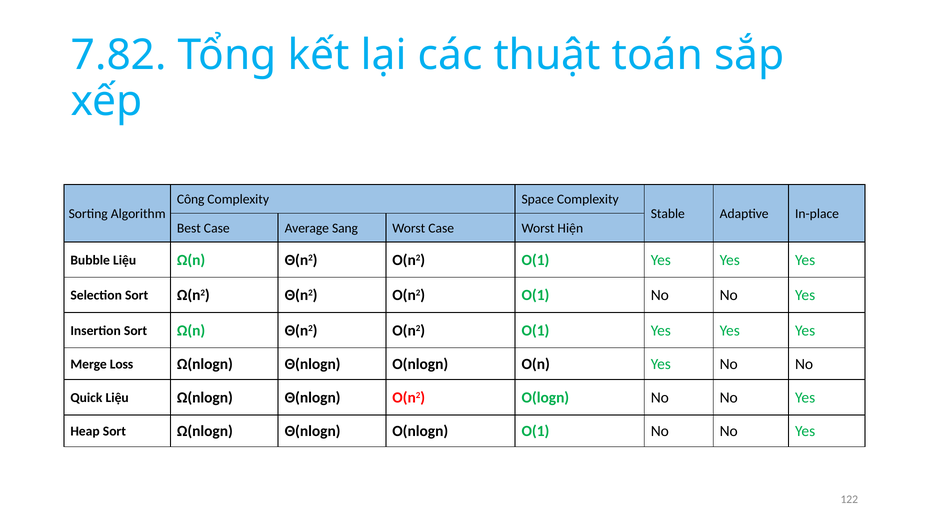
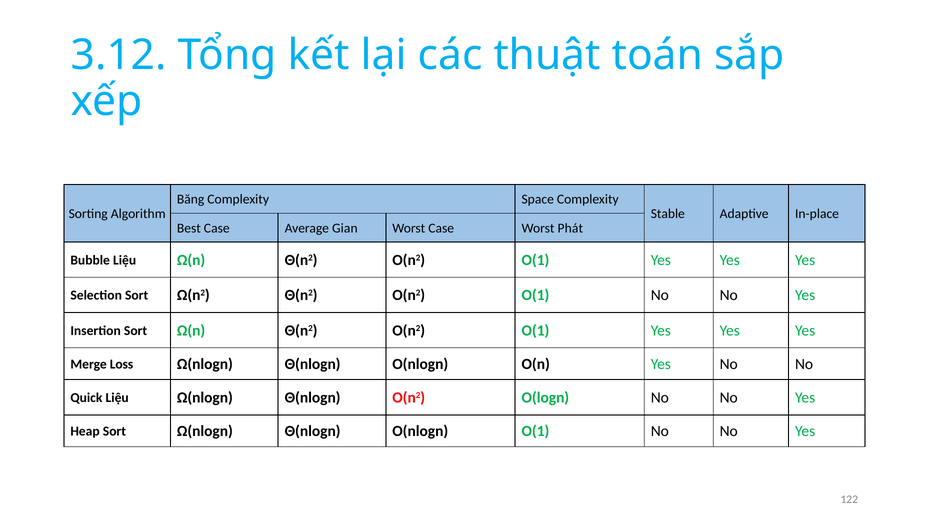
7.82: 7.82 -> 3.12 (119, 55)
Công: Công -> Băng (191, 199)
Sang: Sang -> Gian (345, 228)
Hiện: Hiện -> Phát (570, 228)
